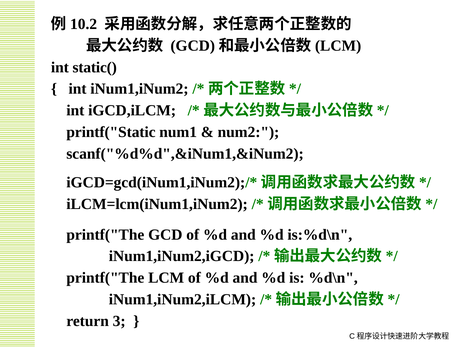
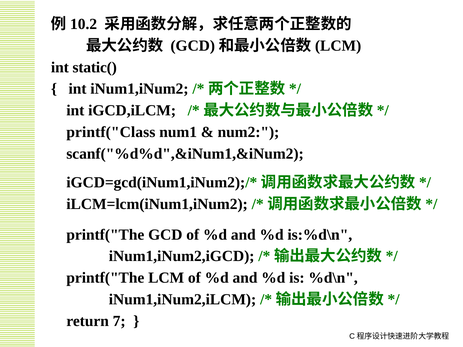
printf("Static: printf("Static -> printf("Class (111, 132)
3: 3 -> 7 (119, 321)
